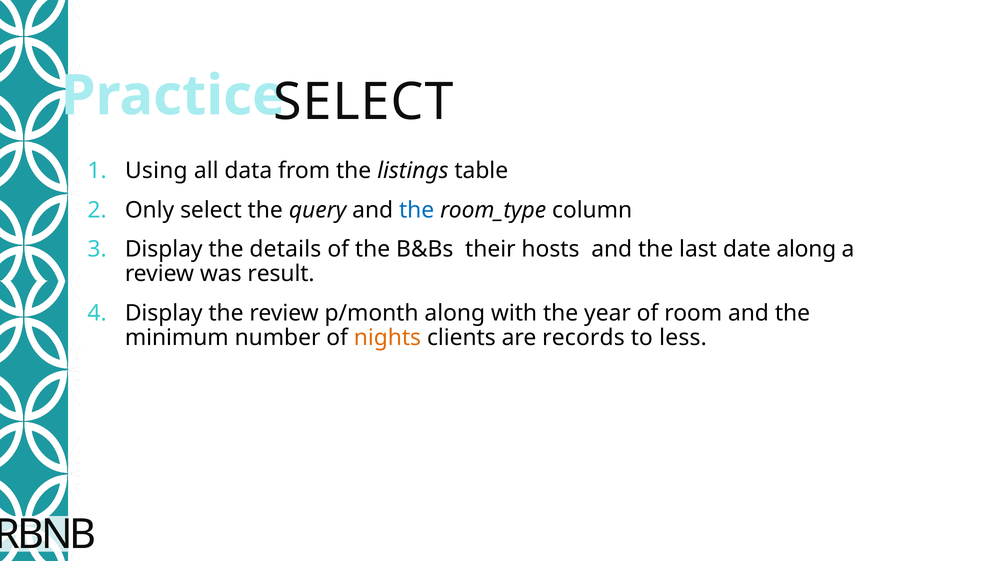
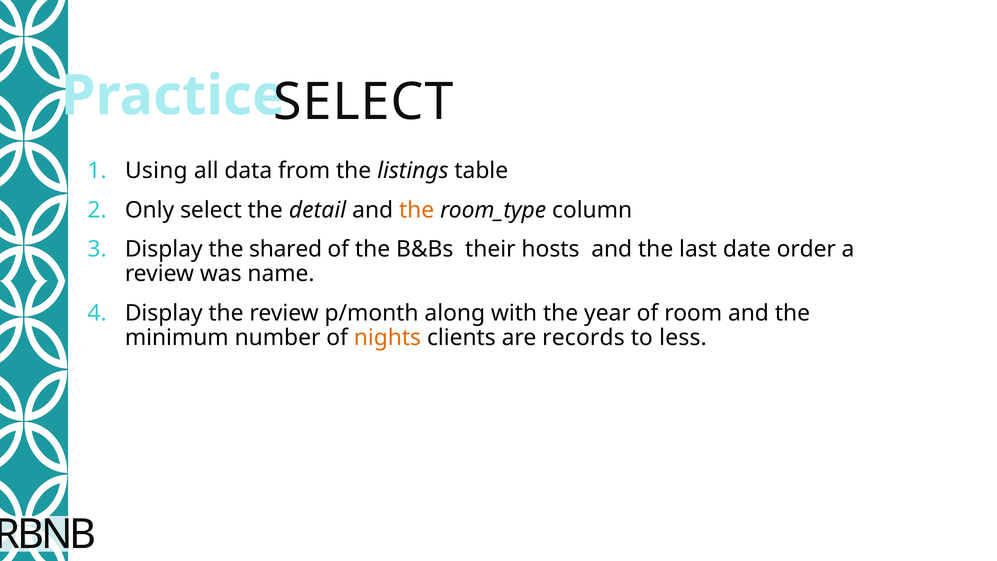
query: query -> detail (318, 210)
the colour: blue -> orange (417, 210)
details: details -> shared (286, 249)
date along: along -> order (806, 249)
result: result -> name (281, 274)
